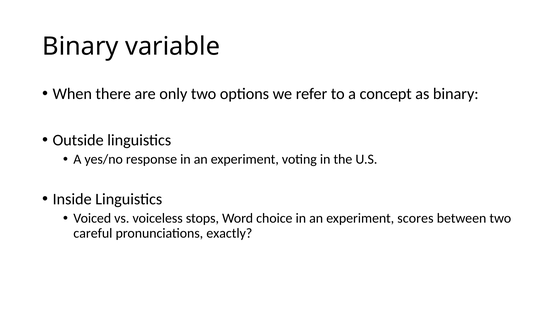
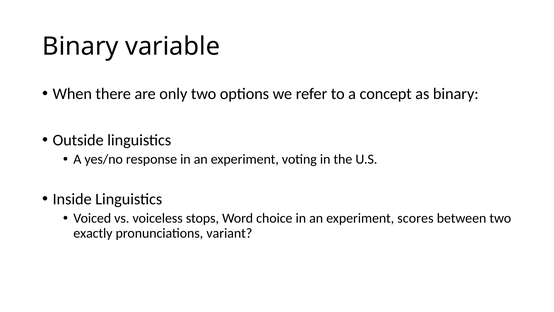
careful: careful -> exactly (93, 233)
exactly: exactly -> variant (229, 233)
